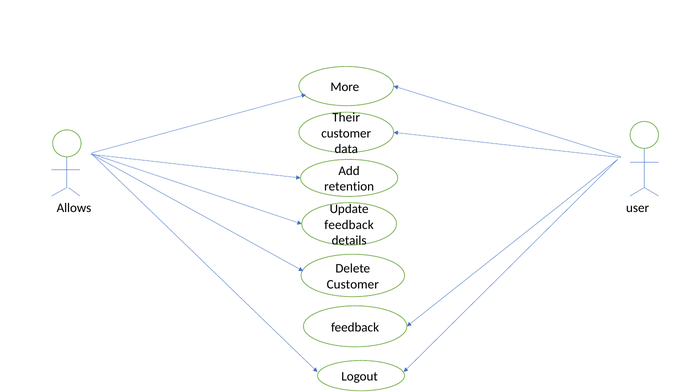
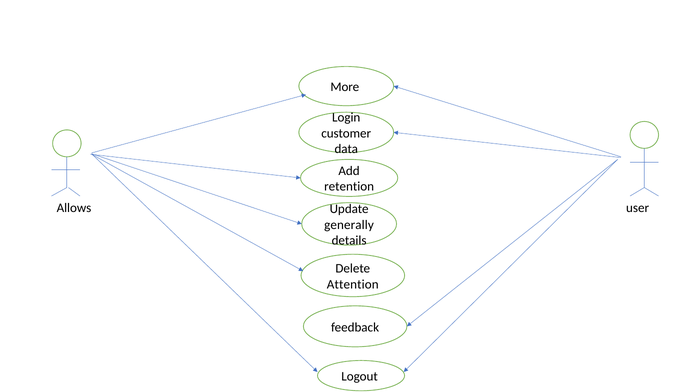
Their: Their -> Login (346, 118)
feedback: feedback -> generally (349, 225)
Customer: Customer -> Attention (353, 284)
